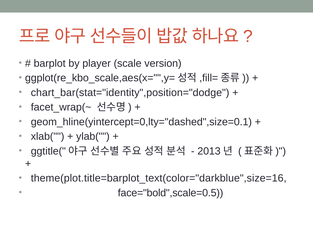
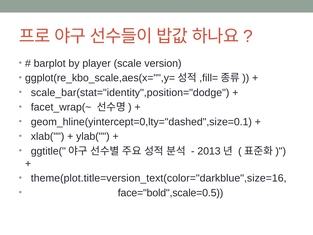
chart_bar(stat="identity",position="dodge: chart_bar(stat="identity",position="dodge -> scale_bar(stat="identity",position="dodge (130, 93)
theme(plot.title=barplot_text(color="darkblue",size=16: theme(plot.title=barplot_text(color="darkblue",size=16 -> theme(plot.title=version_text(color="darkblue",size=16 (159, 178)
